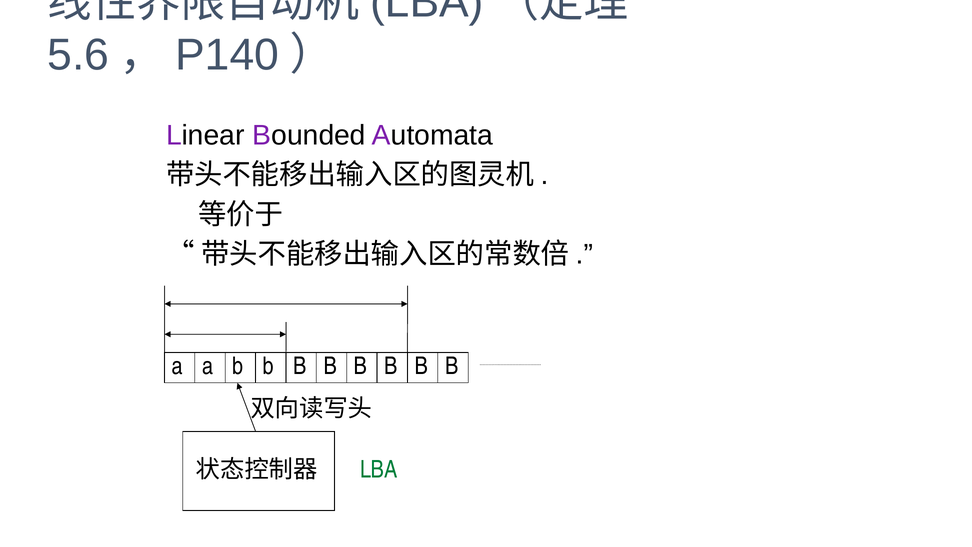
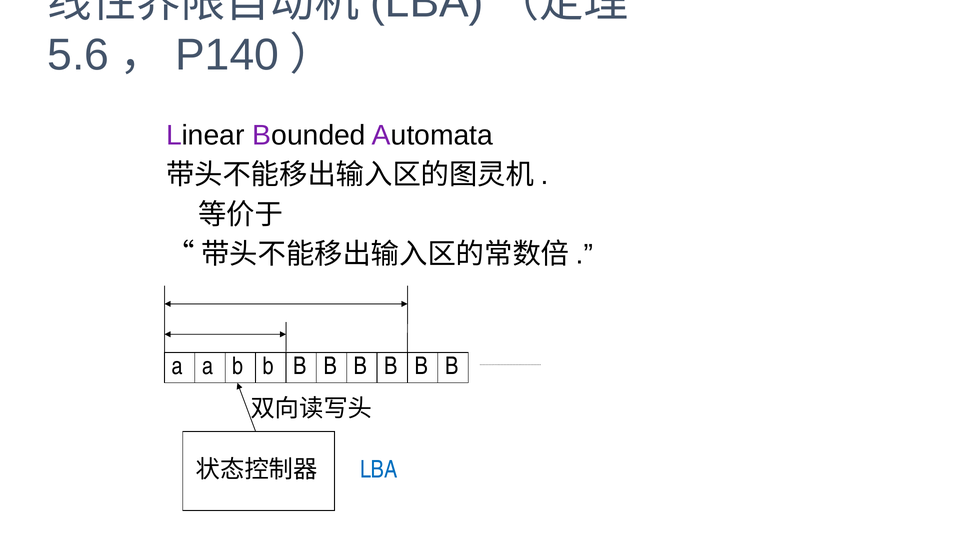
LBA colour: green -> blue (379, 469)
